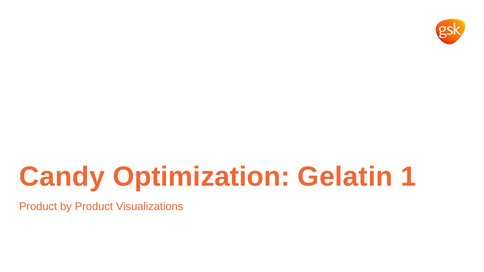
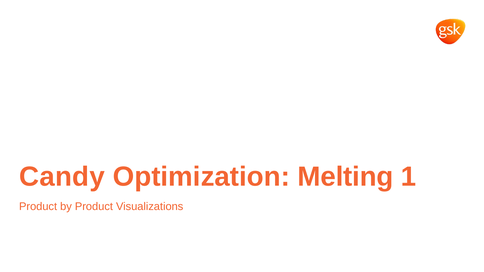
Gelatin: Gelatin -> Melting (345, 177)
